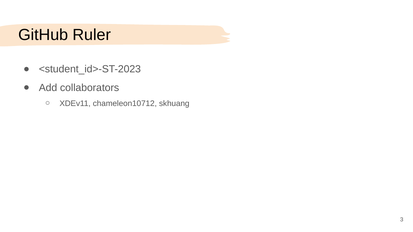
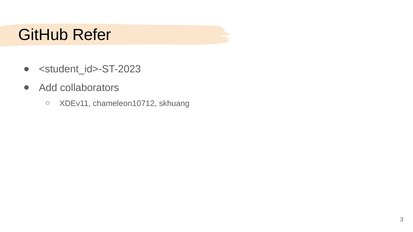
Ruler: Ruler -> Refer (92, 35)
